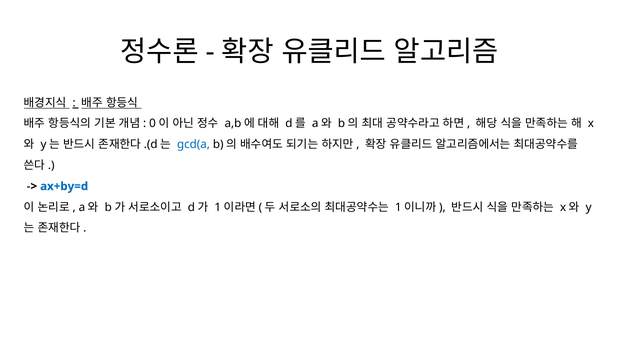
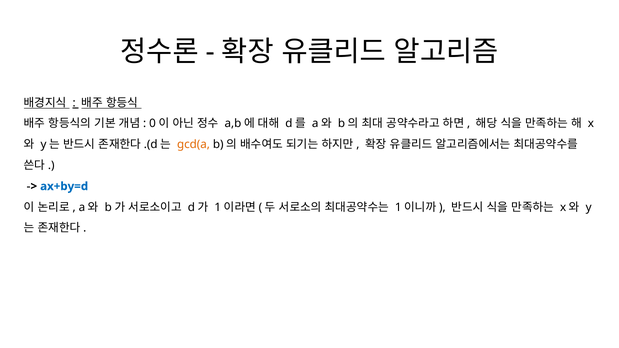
gcd(a colour: blue -> orange (193, 145)
